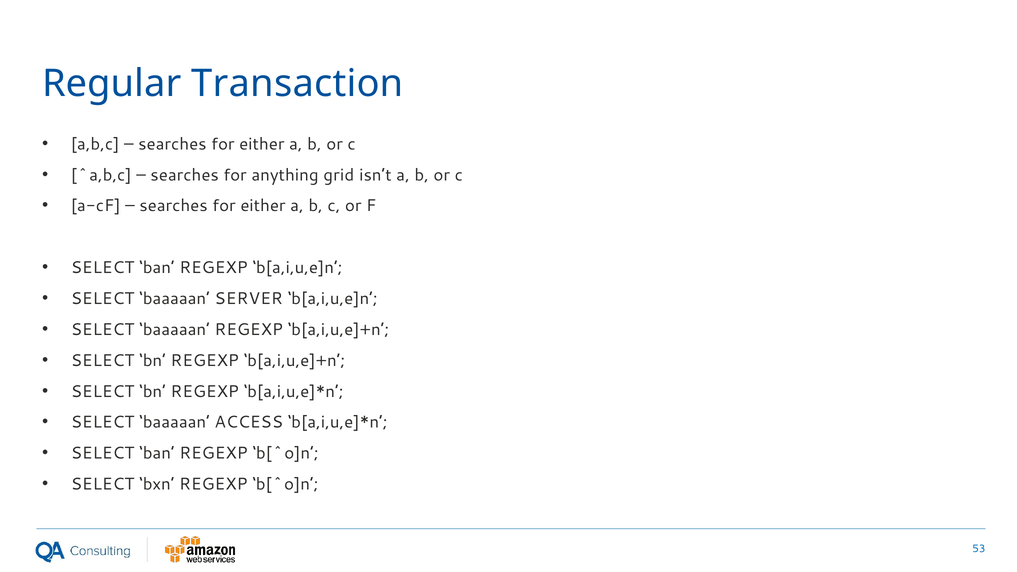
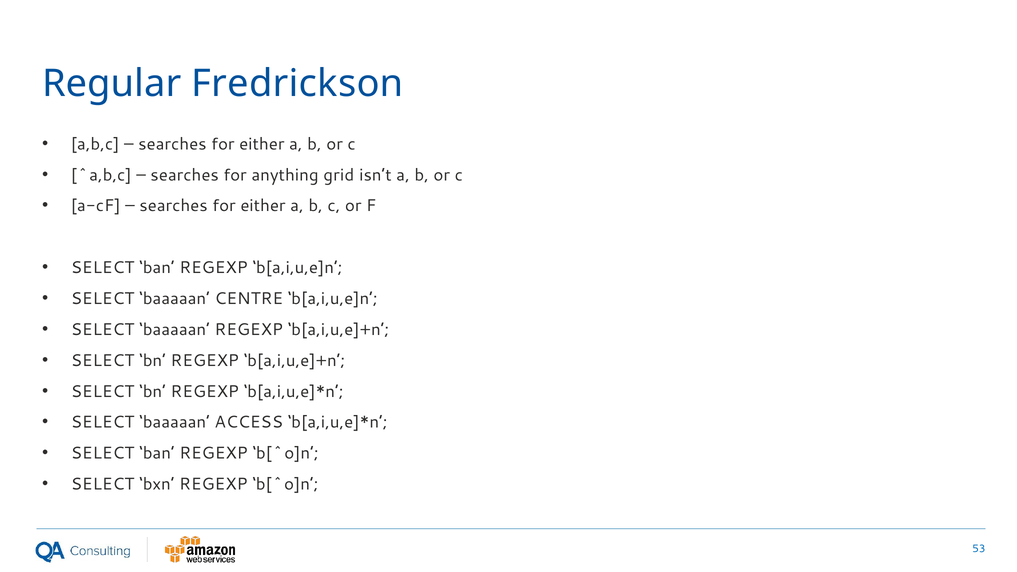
Transaction: Transaction -> Fredrickson (297, 84)
SERVER: SERVER -> CENTRE (249, 299)
